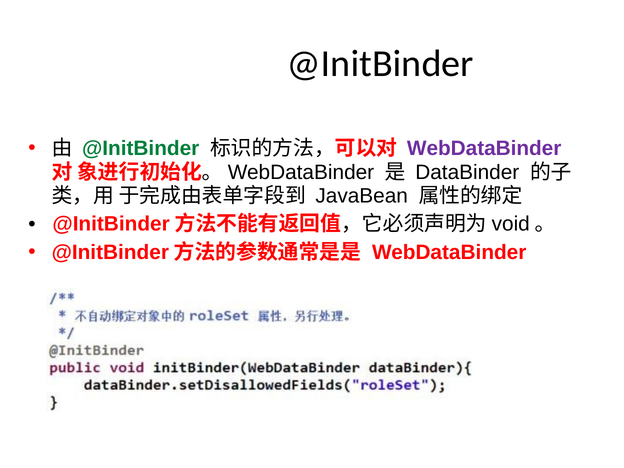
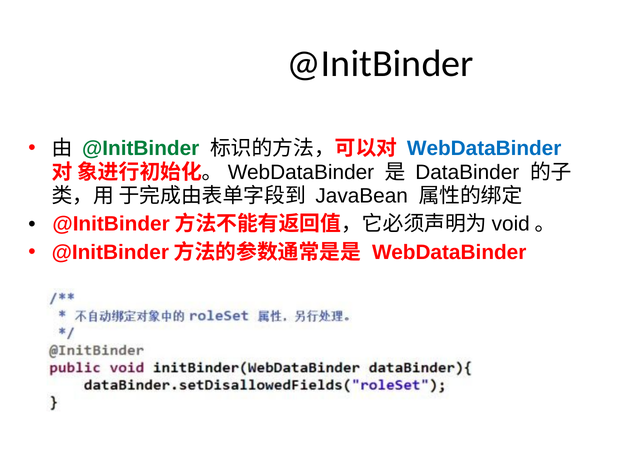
WebDataBinder colour: purple -> blue (484, 148)
